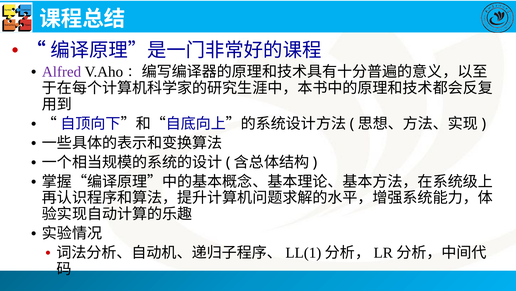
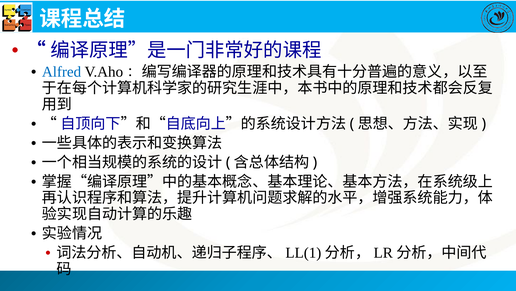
Alfred colour: purple -> blue (62, 72)
